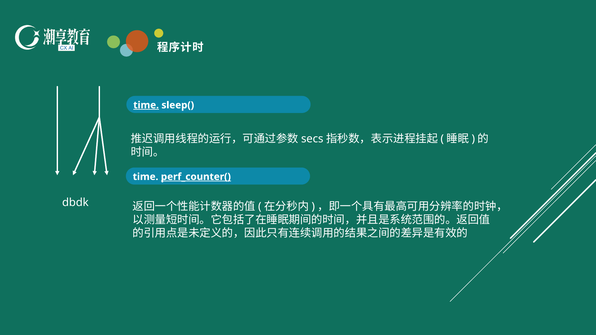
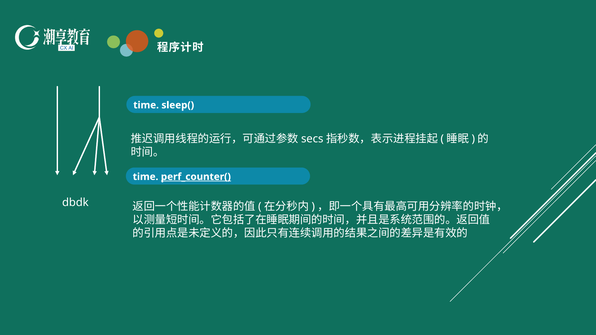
time underline: present -> none (146, 105)
